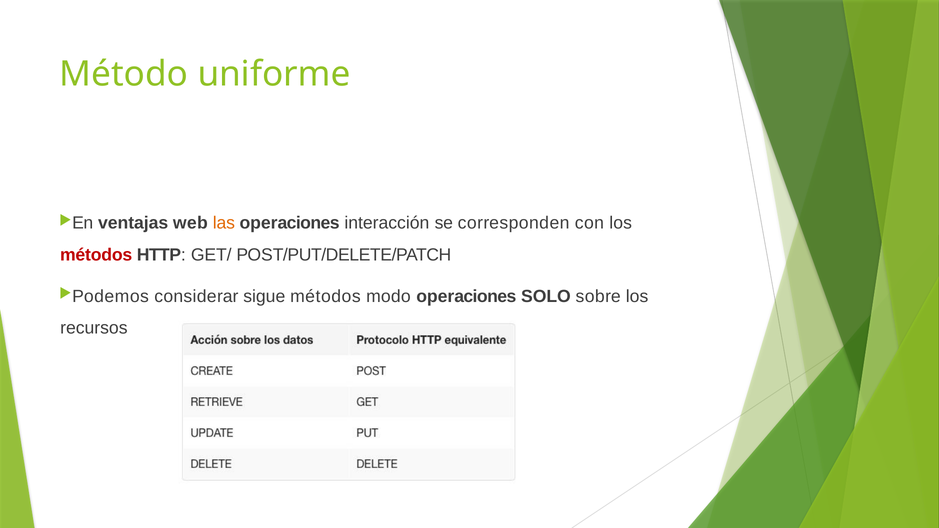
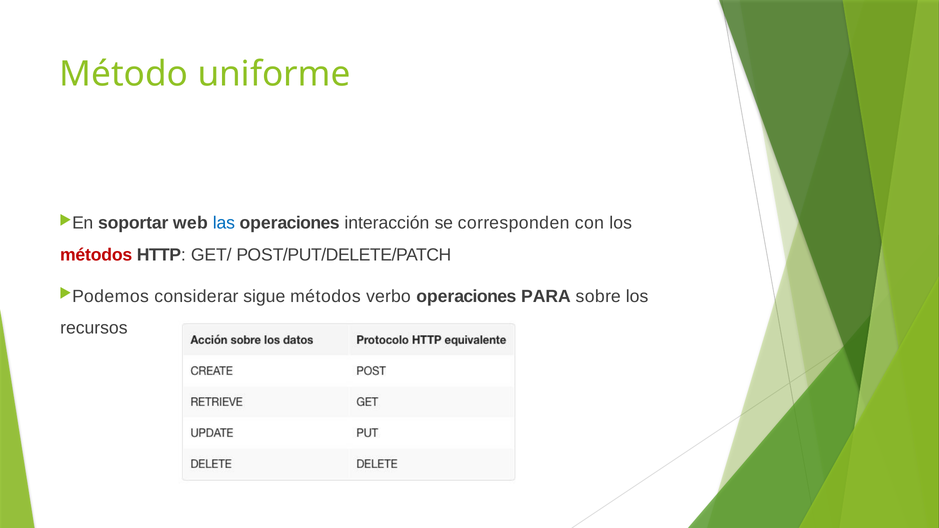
ventajas: ventajas -> soportar (133, 223)
las colour: orange -> blue (224, 223)
modo: modo -> verbo (388, 296)
SOLO: SOLO -> PARA (546, 296)
